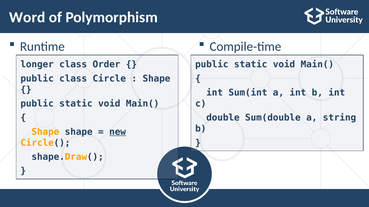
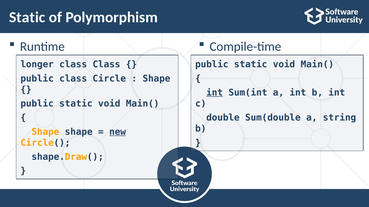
Word: Word -> Static (27, 17)
class Order: Order -> Class (106, 65)
int underline: none -> present (215, 93)
